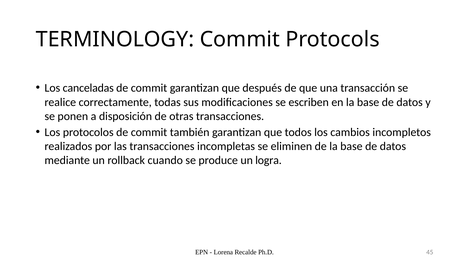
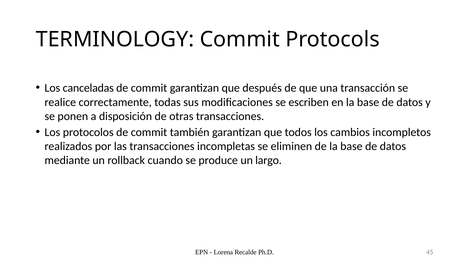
logra: logra -> largo (268, 160)
